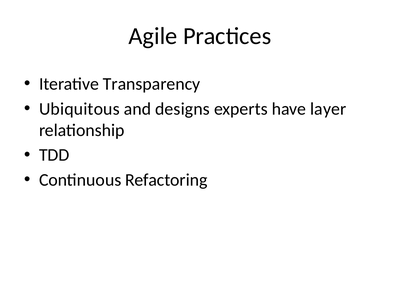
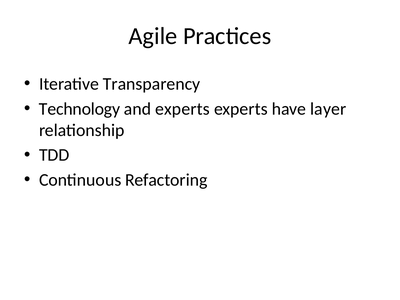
Ubiquitous: Ubiquitous -> Technology (80, 109)
and designs: designs -> experts (183, 109)
